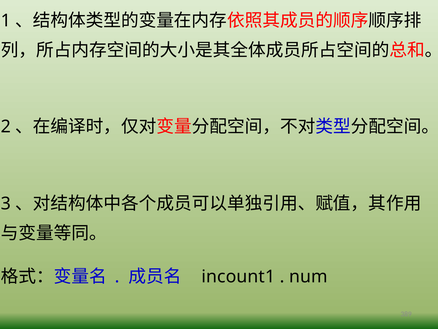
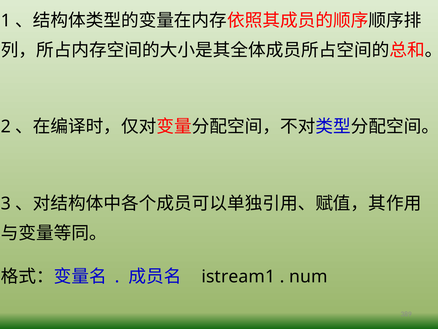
incount1: incount1 -> istream1 (238, 276)
